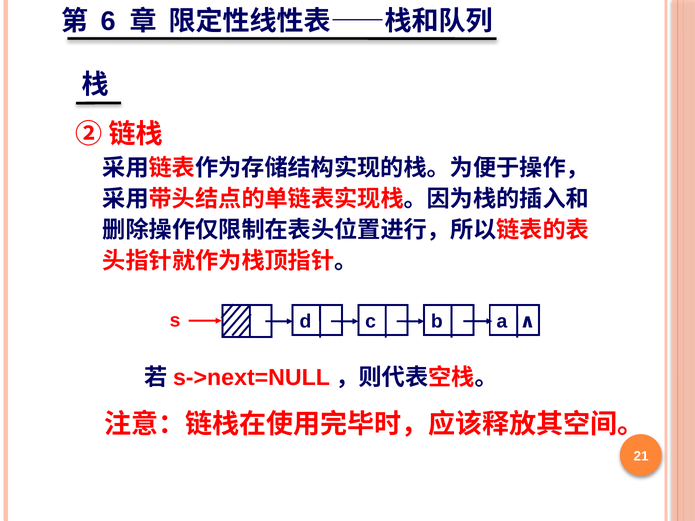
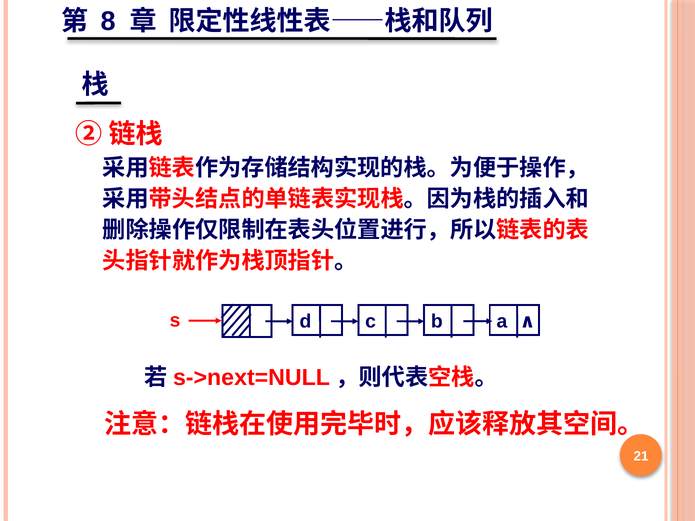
6: 6 -> 8 (108, 22)
